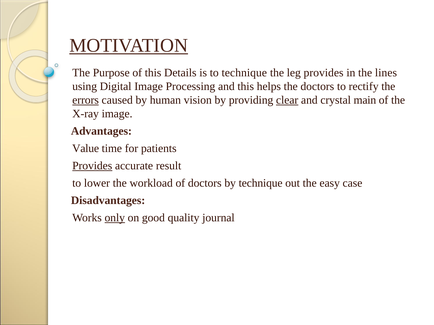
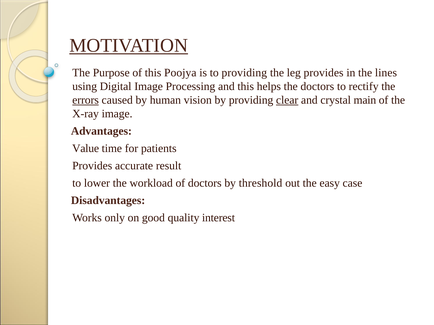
Details: Details -> Poojya (180, 73)
to technique: technique -> providing (244, 73)
Provides underline: present -> none (92, 166)
by technique: technique -> threshold (261, 183)
only underline: present -> none (115, 218)
journal: journal -> interest (219, 218)
